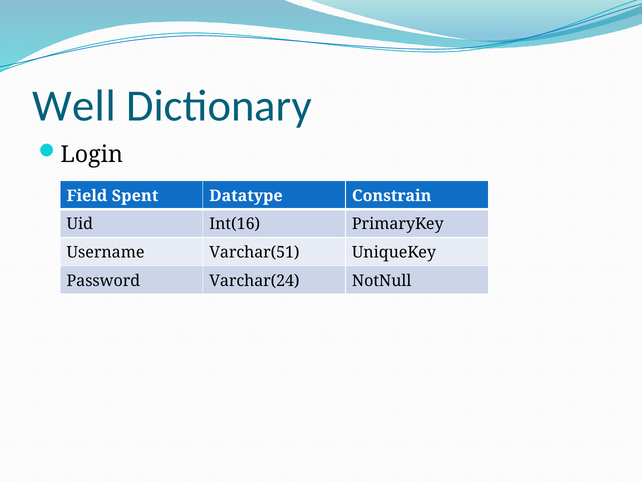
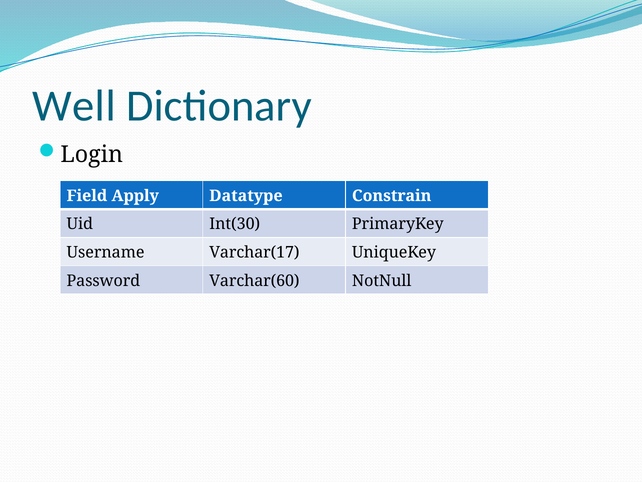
Spent: Spent -> Apply (135, 196)
Int(16: Int(16 -> Int(30 (235, 224)
Varchar(51: Varchar(51 -> Varchar(17 (254, 252)
Varchar(24: Varchar(24 -> Varchar(60 (254, 280)
